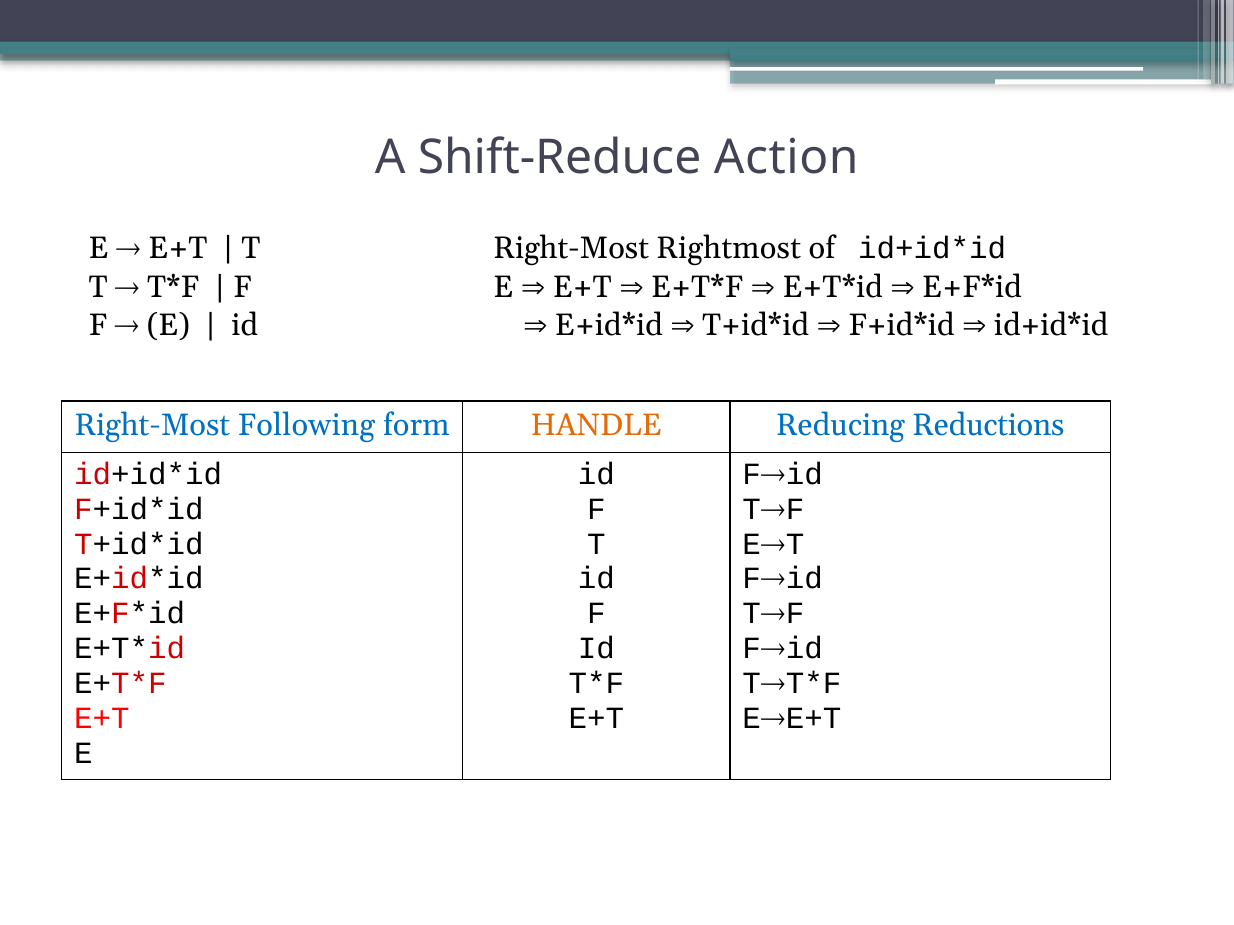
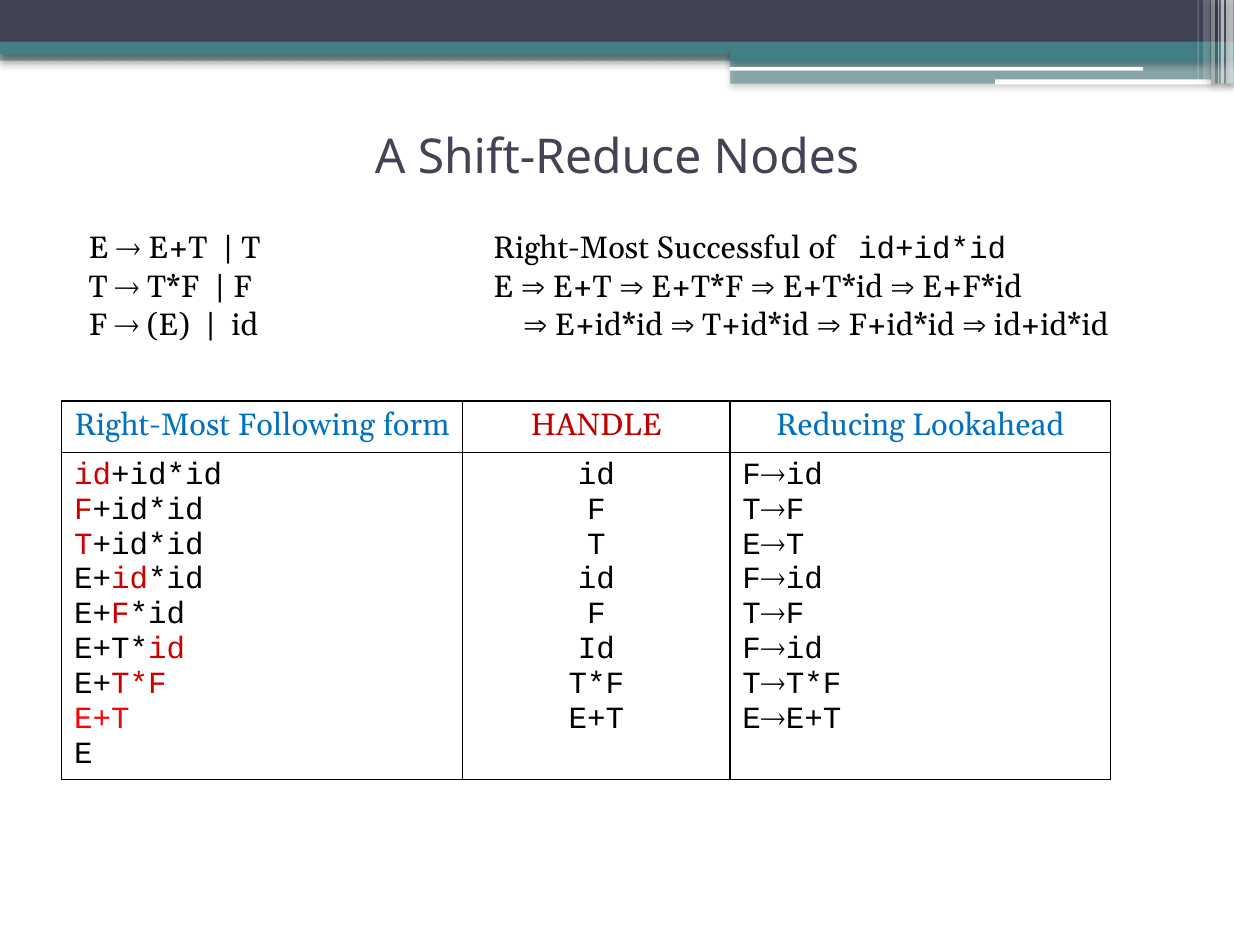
Action: Action -> Nodes (786, 158)
Rightmost: Rightmost -> Successful (729, 249)
HANDLE colour: orange -> red (596, 426)
Reductions: Reductions -> Lookahead (988, 426)
